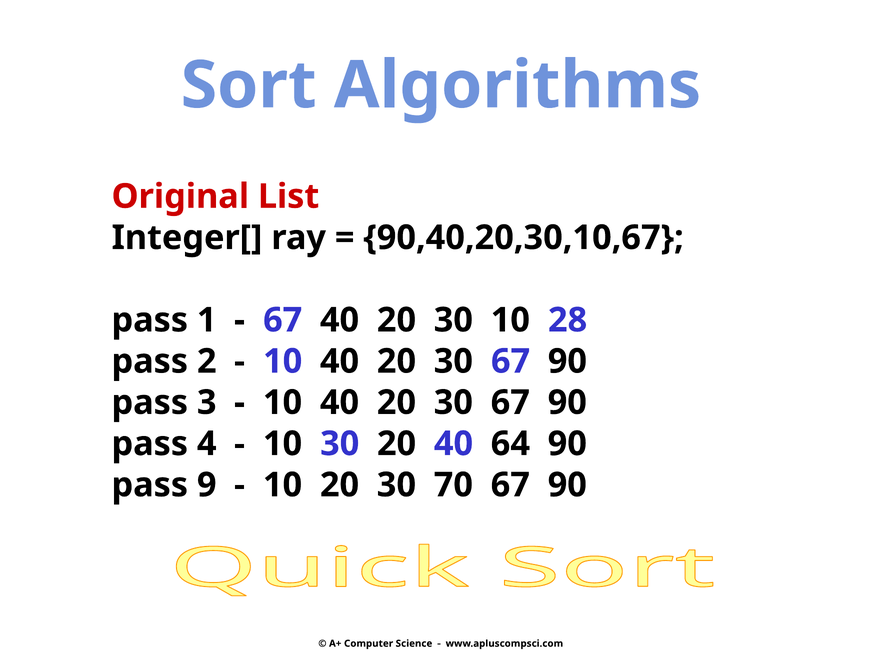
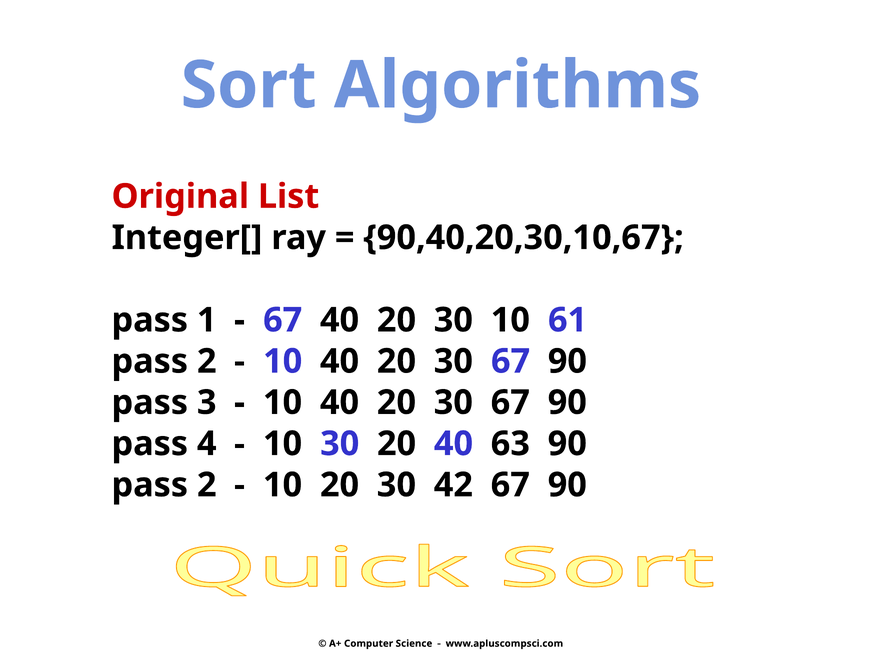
28: 28 -> 61 (568, 320)
64: 64 -> 63 (510, 443)
9: 9 -> 2 (207, 485)
70: 70 -> 42 (453, 485)
